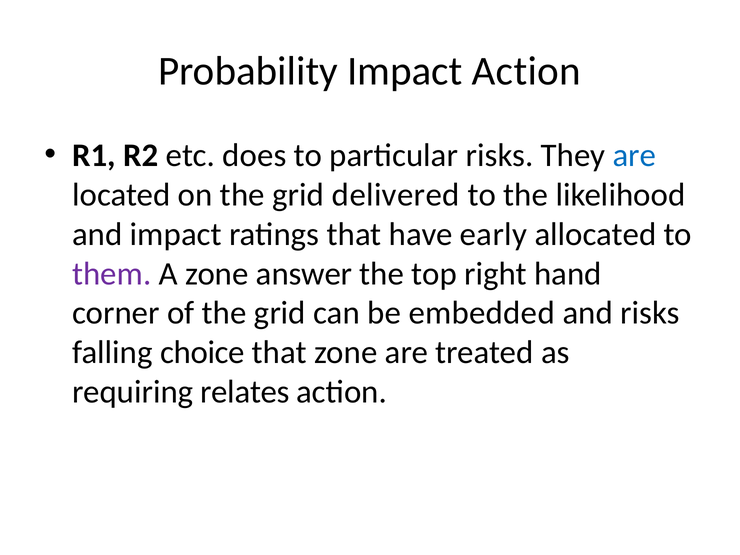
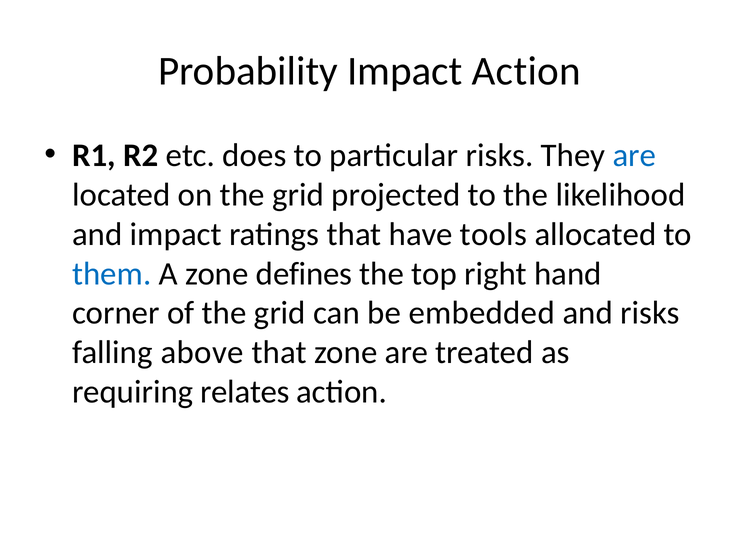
delivered: delivered -> projected (396, 195)
early: early -> tools (493, 234)
them colour: purple -> blue (112, 274)
answer: answer -> defines (304, 274)
choice: choice -> above (202, 353)
